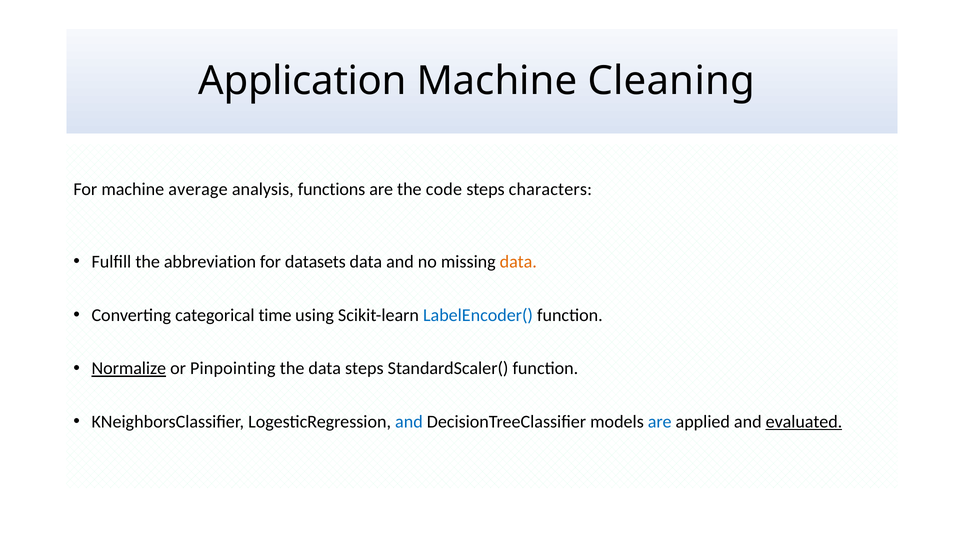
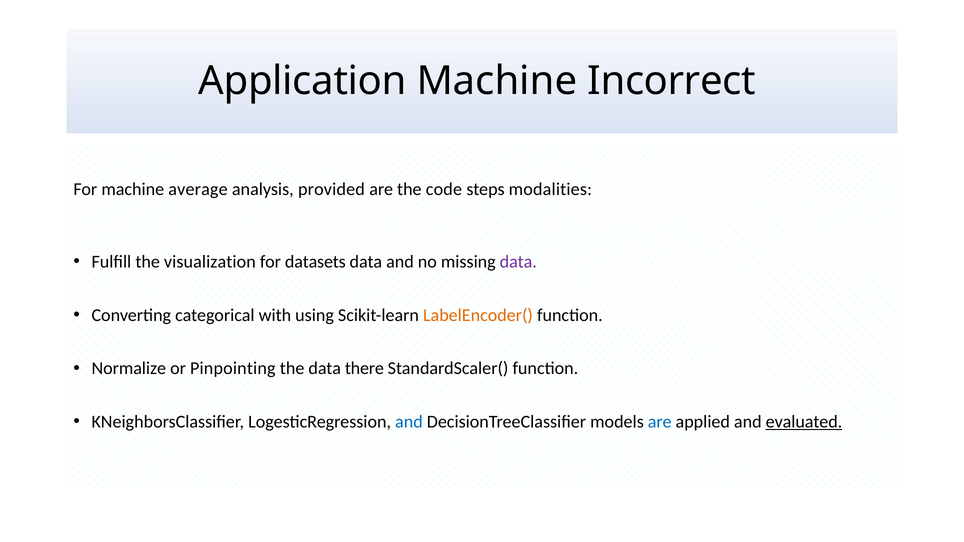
Cleaning: Cleaning -> Incorrect (672, 81)
functions: functions -> provided (331, 189)
characters: characters -> modalities (550, 189)
abbreviation: abbreviation -> visualization (210, 262)
data colour: orange -> purple (518, 262)
time: time -> with (275, 315)
LabelEncoder( colour: blue -> orange (478, 315)
Normalize underline: present -> none (129, 369)
data steps: steps -> there (364, 369)
